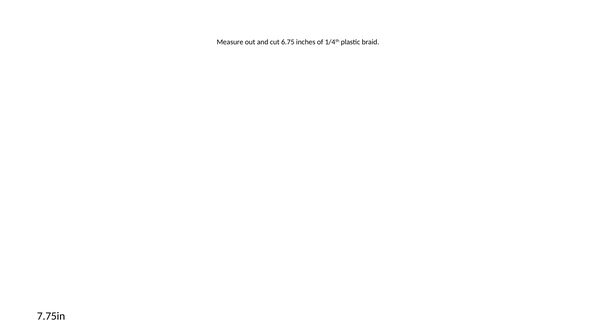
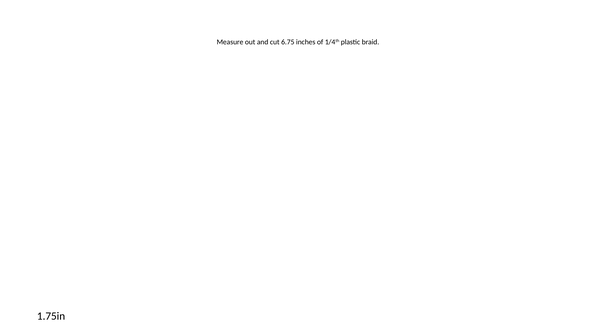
7.75in: 7.75in -> 1.75in (51, 316)
